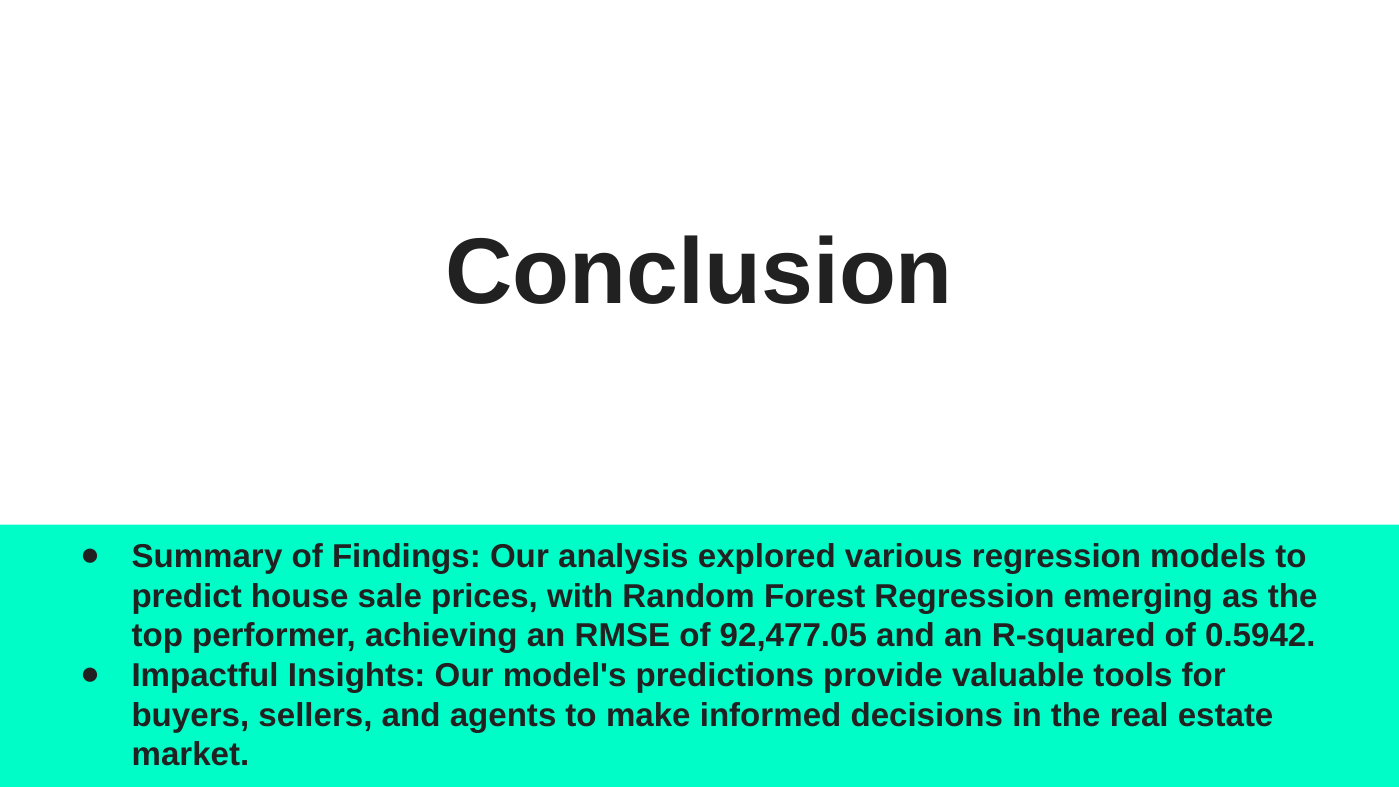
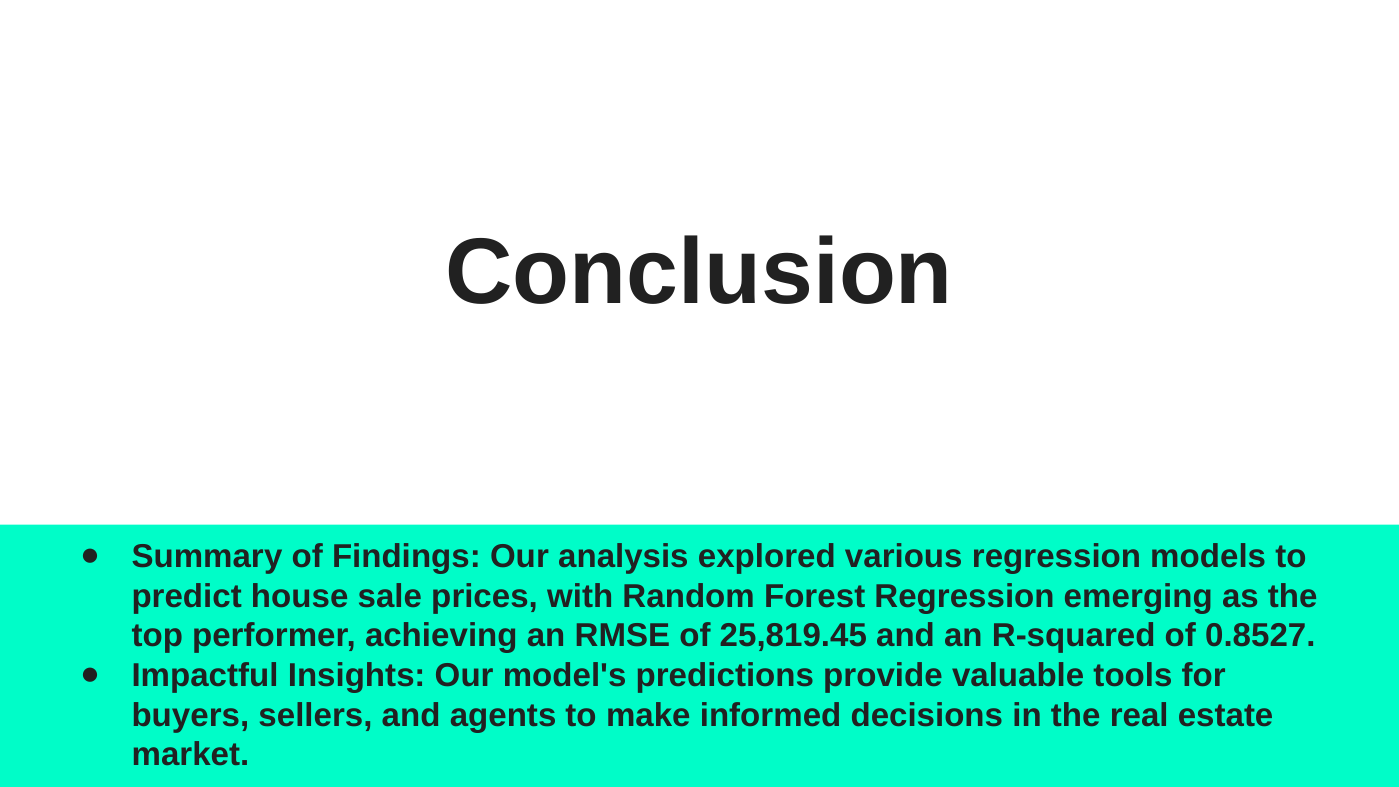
92,477.05: 92,477.05 -> 25,819.45 (793, 636)
0.5942: 0.5942 -> 0.8527 (1260, 636)
